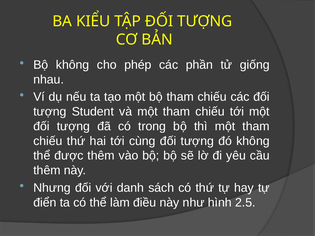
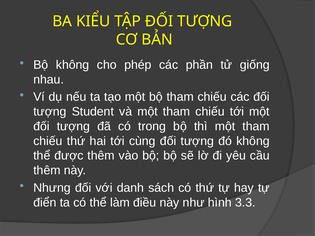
2.5: 2.5 -> 3.3 (245, 203)
